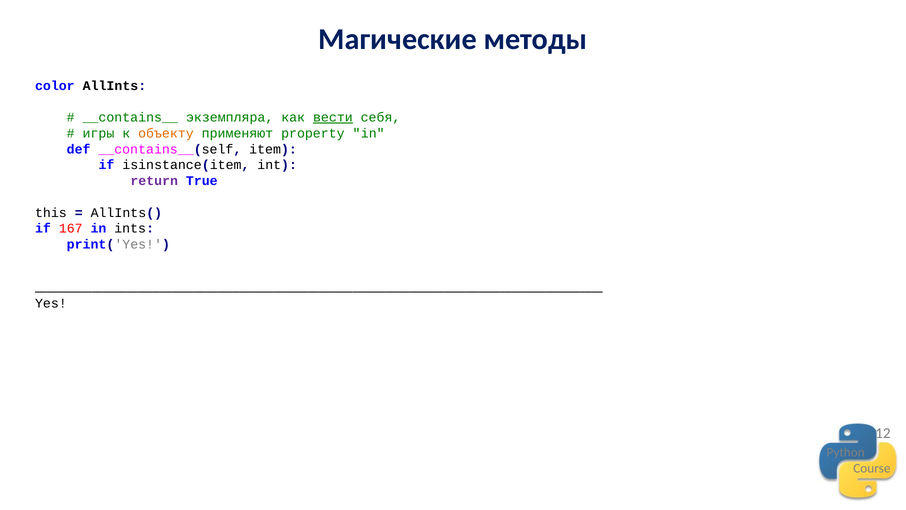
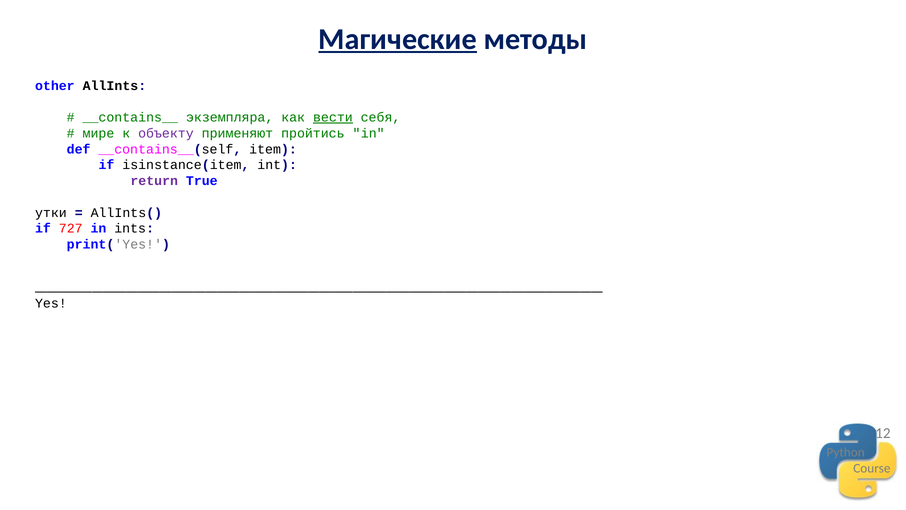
Магические underline: none -> present (398, 39)
color: color -> other (55, 86)
игры: игры -> мире (98, 133)
объекту colour: orange -> purple (166, 133)
property: property -> пройтись (313, 133)
this: this -> утки (51, 213)
167: 167 -> 727 (71, 228)
